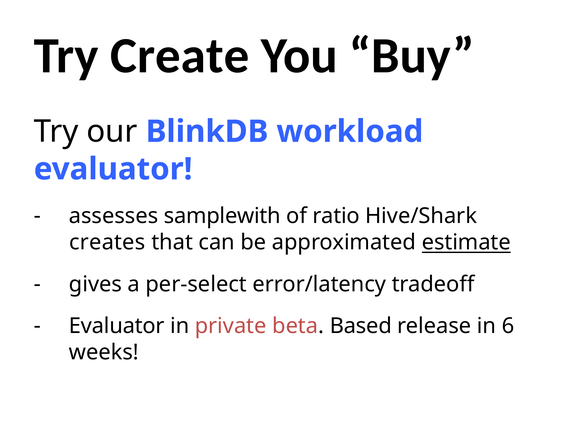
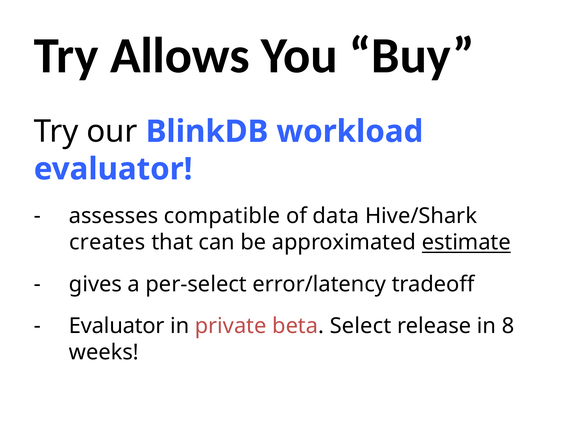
Create: Create -> Allows (180, 56)
samplewith: samplewith -> compatible (222, 216)
ratio: ratio -> data (336, 216)
Based: Based -> Select (361, 326)
6: 6 -> 8 (508, 326)
